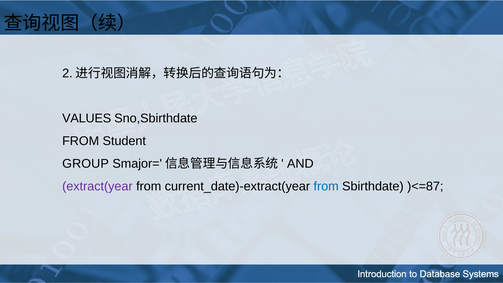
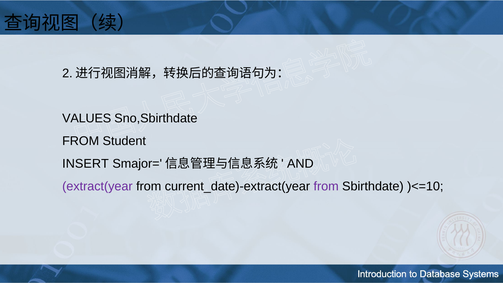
GROUP: GROUP -> INSERT (86, 164)
from colour: blue -> purple (326, 186)
)<=87: )<=87 -> )<=10 (425, 186)
